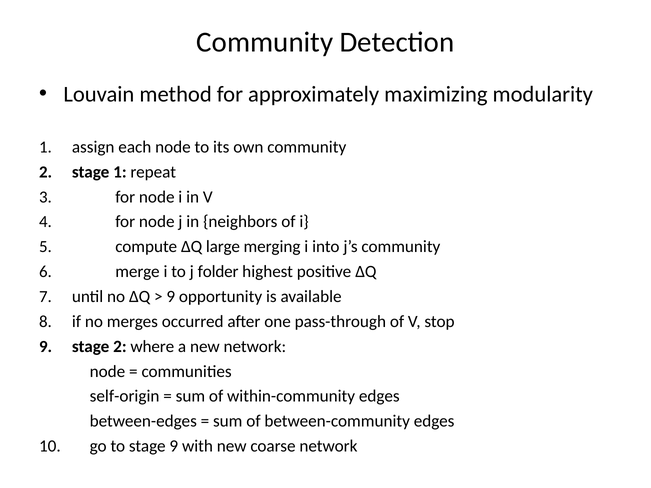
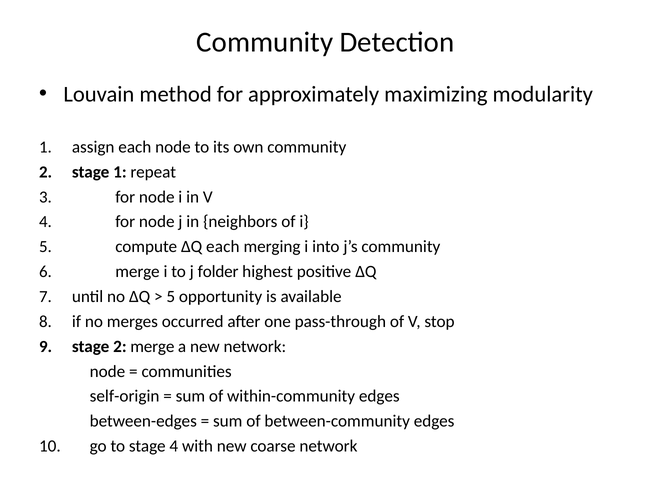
ΔQ large: large -> each (223, 247)
9: 9 -> 5 (171, 297)
2 where: where -> merge (152, 347)
stage 9: 9 -> 4 (174, 446)
